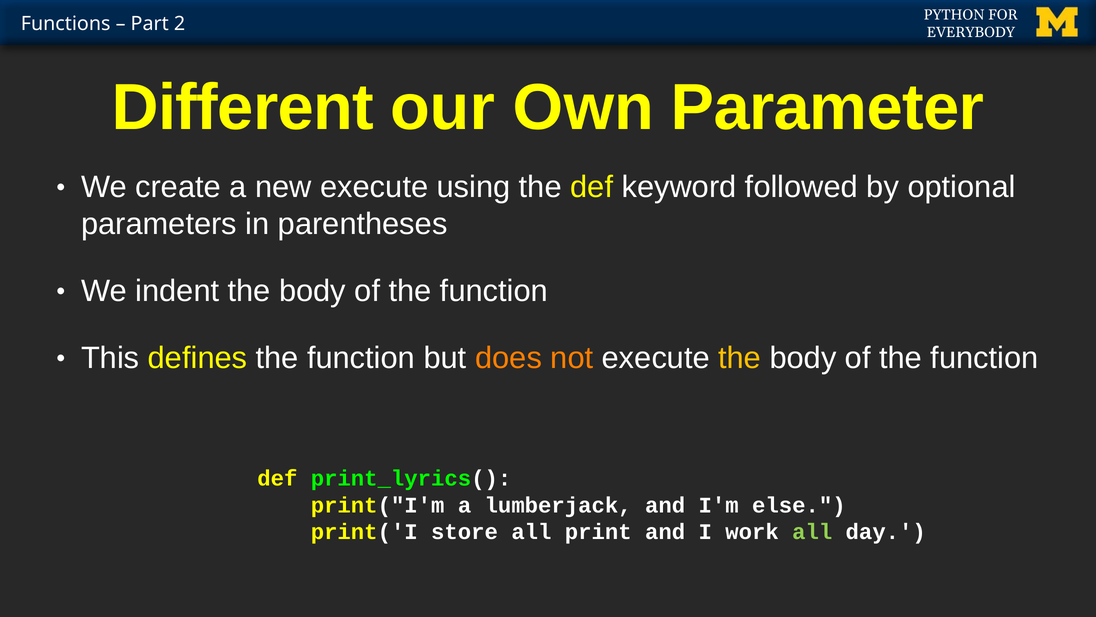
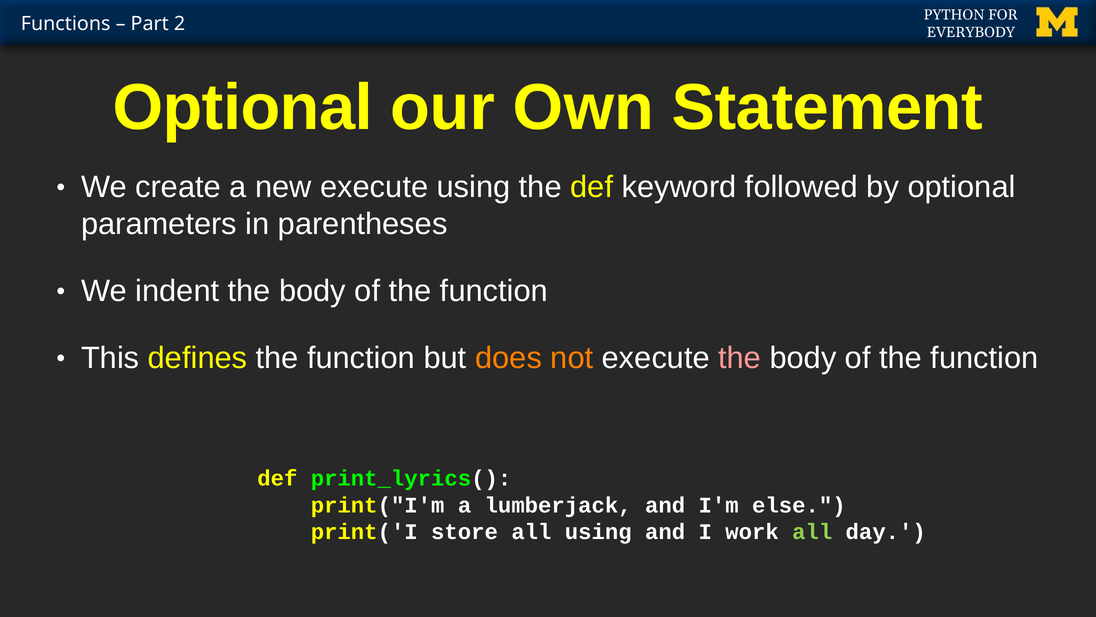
Different: Different -> Optional (243, 108)
Parameter: Parameter -> Statement (827, 108)
the colour: yellow -> pink (740, 358)
all print: print -> using (598, 531)
